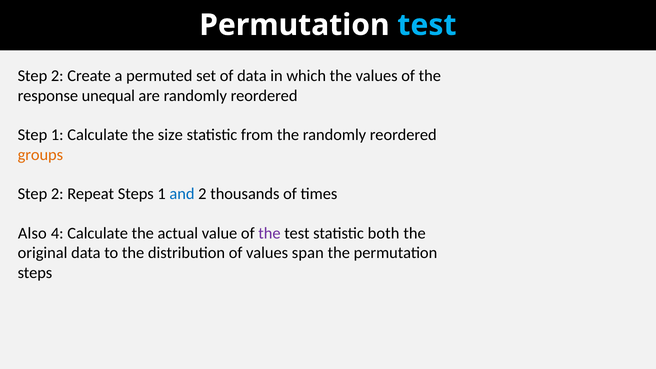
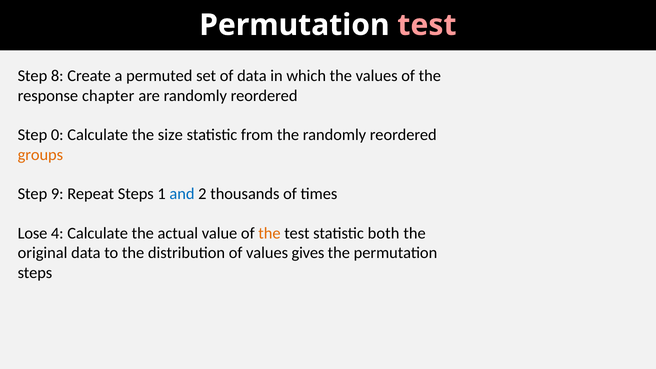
test colour: light blue -> pink (427, 25)
2: 2 -> 8 (57, 76)
unequal: unequal -> chapter (108, 96)
Step 1: 1 -> 0 (57, 135)
2: 2 -> 9 (57, 194)
Also: Also -> Lose (33, 233)
the colour: purple -> orange (269, 233)
span: span -> gives (308, 253)
